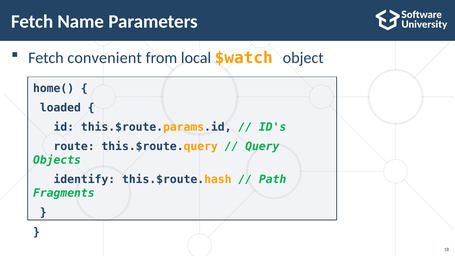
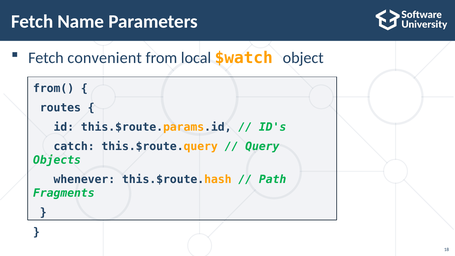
home(: home( -> from( (54, 88)
loaded: loaded -> routes (60, 108)
route: route -> catch (74, 147)
identify: identify -> whenever (84, 180)
